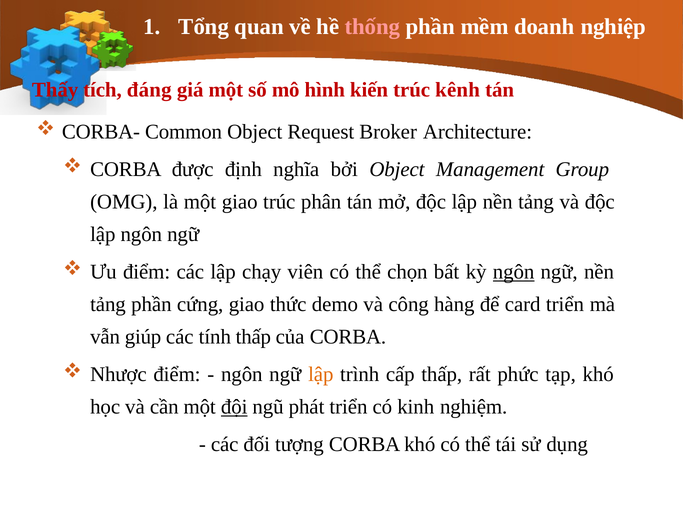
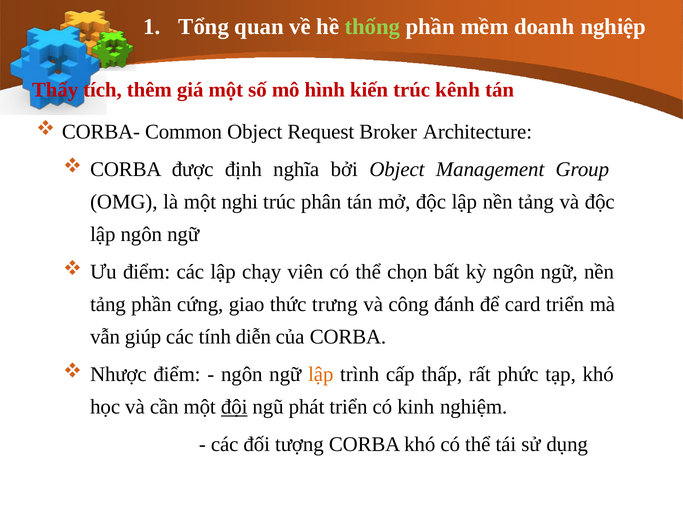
thống colour: pink -> light green (372, 27)
đáng: đáng -> thêm (149, 90)
một giao: giao -> nghi (240, 202)
ngôn underline: present -> none (514, 272)
demo: demo -> trưng (335, 305)
hàng: hàng -> đánh (454, 305)
tính thấp: thấp -> diễn (253, 337)
